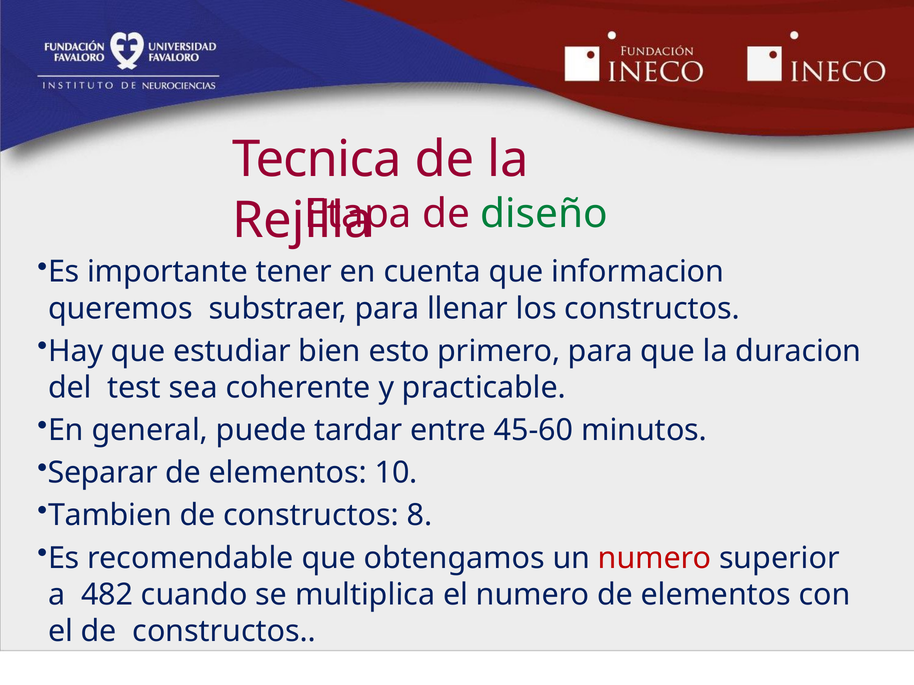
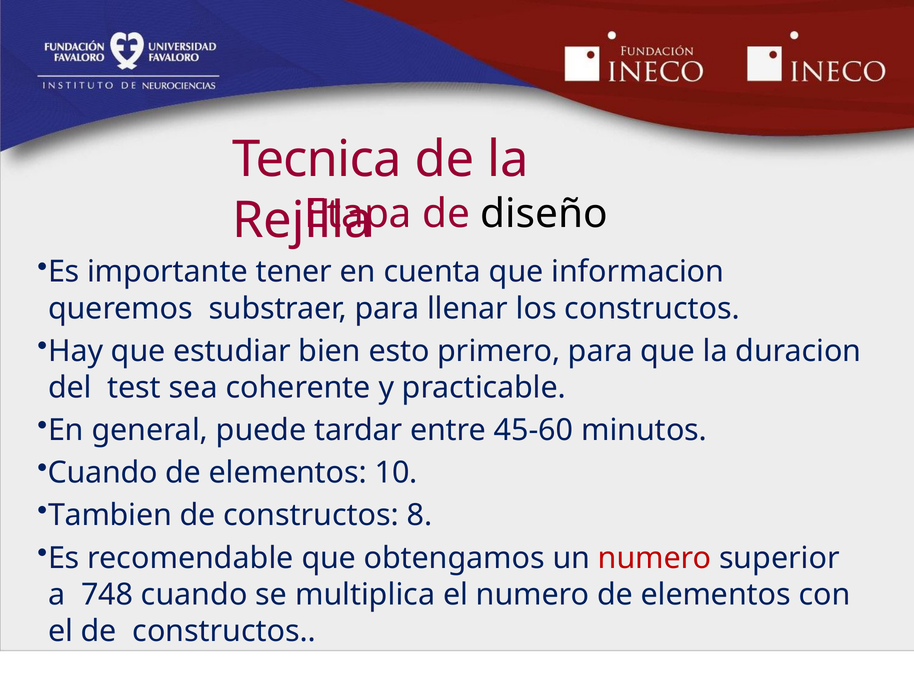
diseño colour: green -> black (544, 214)
Separar: Separar -> Cuando (103, 473)
482: 482 -> 748 (107, 595)
